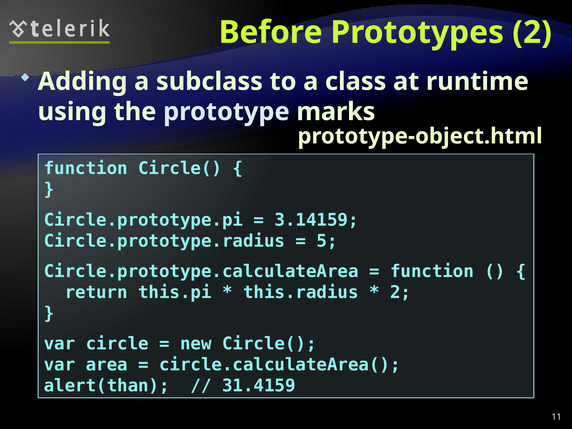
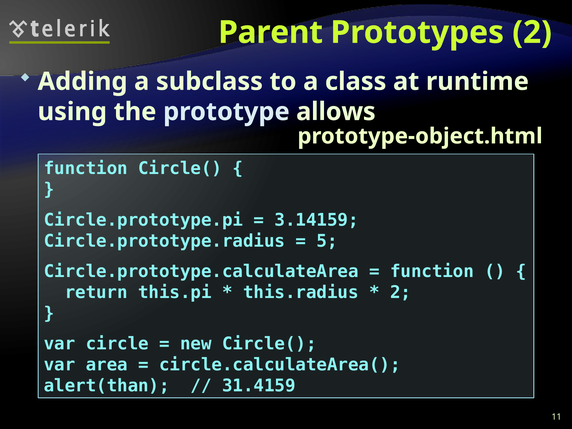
Before: Before -> Parent (271, 32)
marks: marks -> allows (336, 112)
